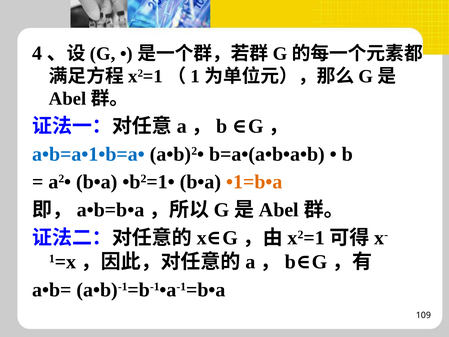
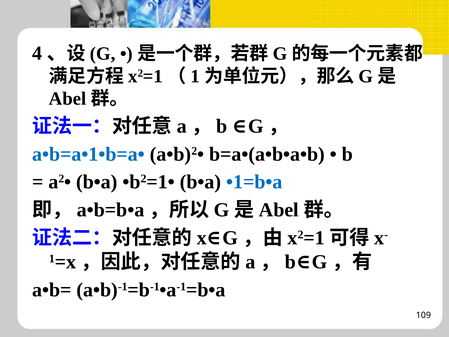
•1=b•a colour: orange -> blue (254, 182)
